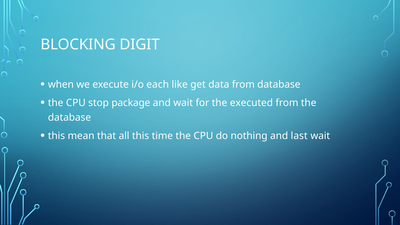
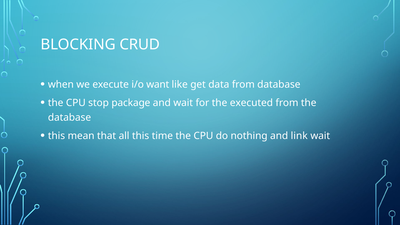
DIGIT: DIGIT -> CRUD (140, 44)
each: each -> want (158, 84)
last: last -> link (299, 136)
